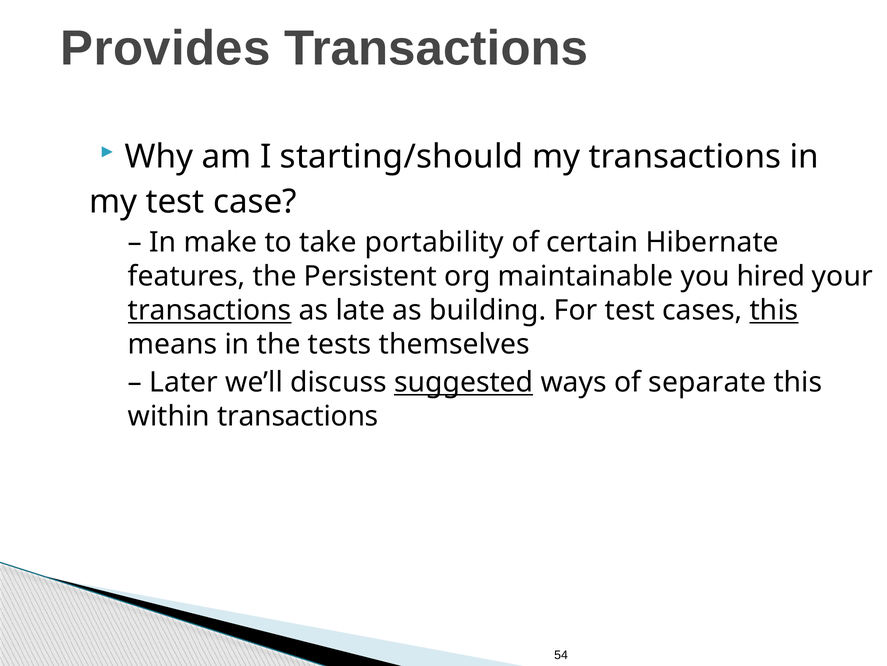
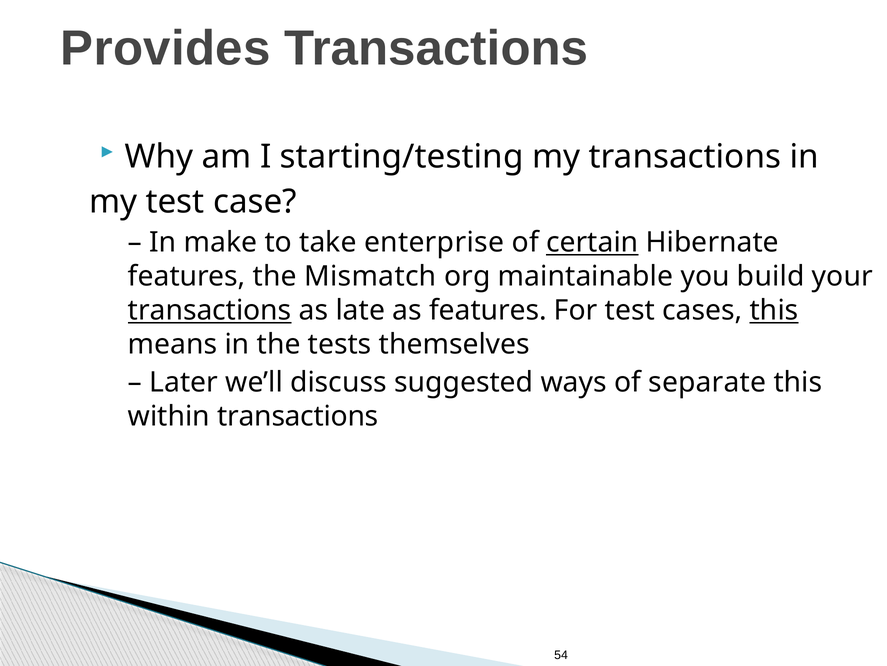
starting/should: starting/should -> starting/testing (402, 157)
portability: portability -> enterprise (434, 242)
certain underline: none -> present (592, 242)
Persistent: Persistent -> Mismatch (370, 276)
hired: hired -> build (771, 276)
as building: building -> features (488, 310)
suggested underline: present -> none (464, 382)
